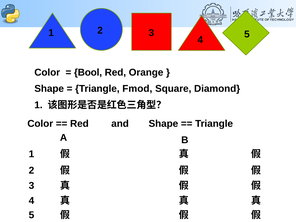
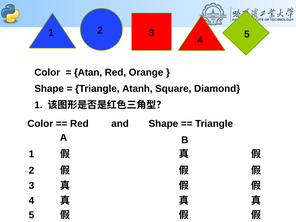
Bool: Bool -> Atan (88, 72)
Fmod: Fmod -> Atanh (137, 89)
